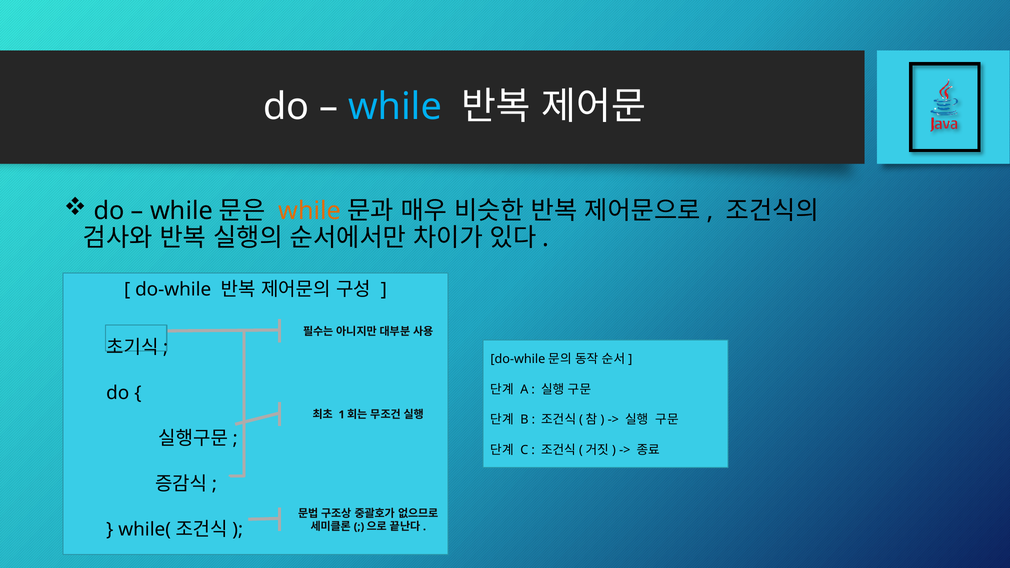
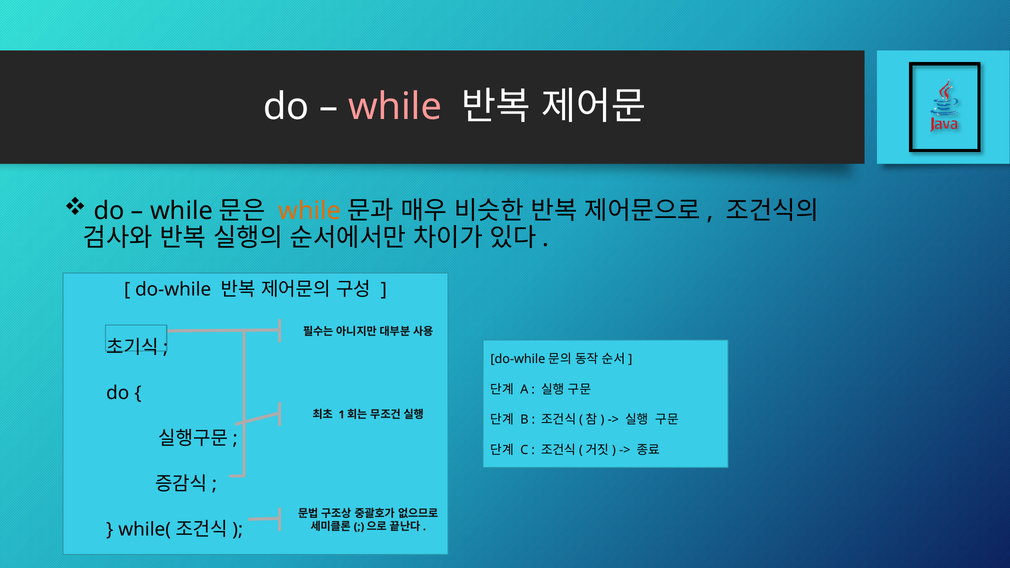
while colour: light blue -> pink (395, 107)
